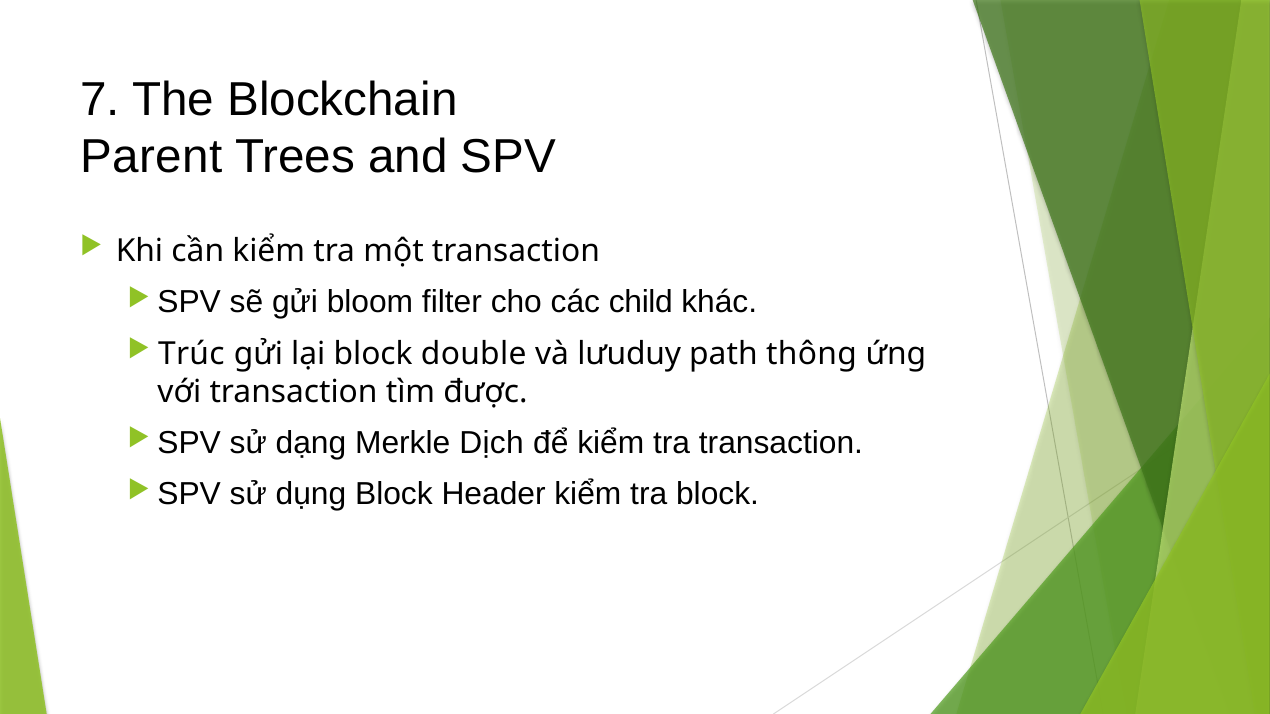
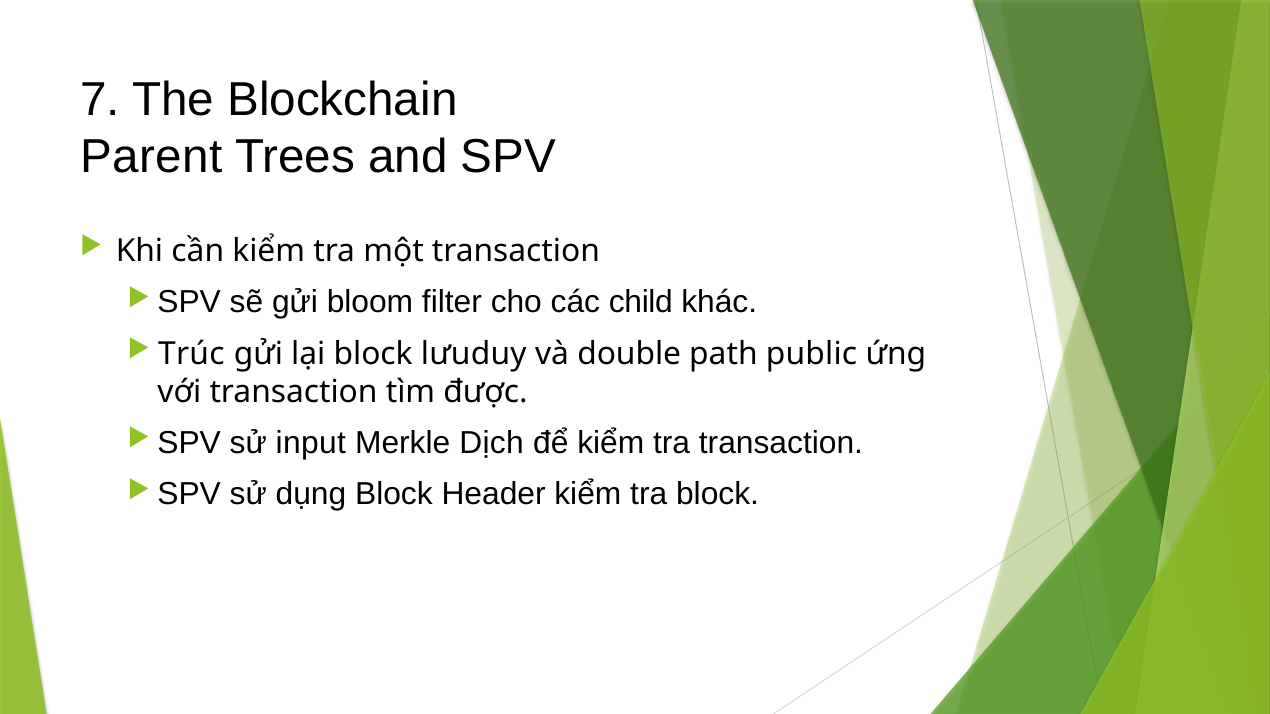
double: double -> lưuduy (474, 354)
lưuduy: lưuduy -> double (629, 354)
thông: thông -> public (812, 354)
dạng: dạng -> input (311, 443)
